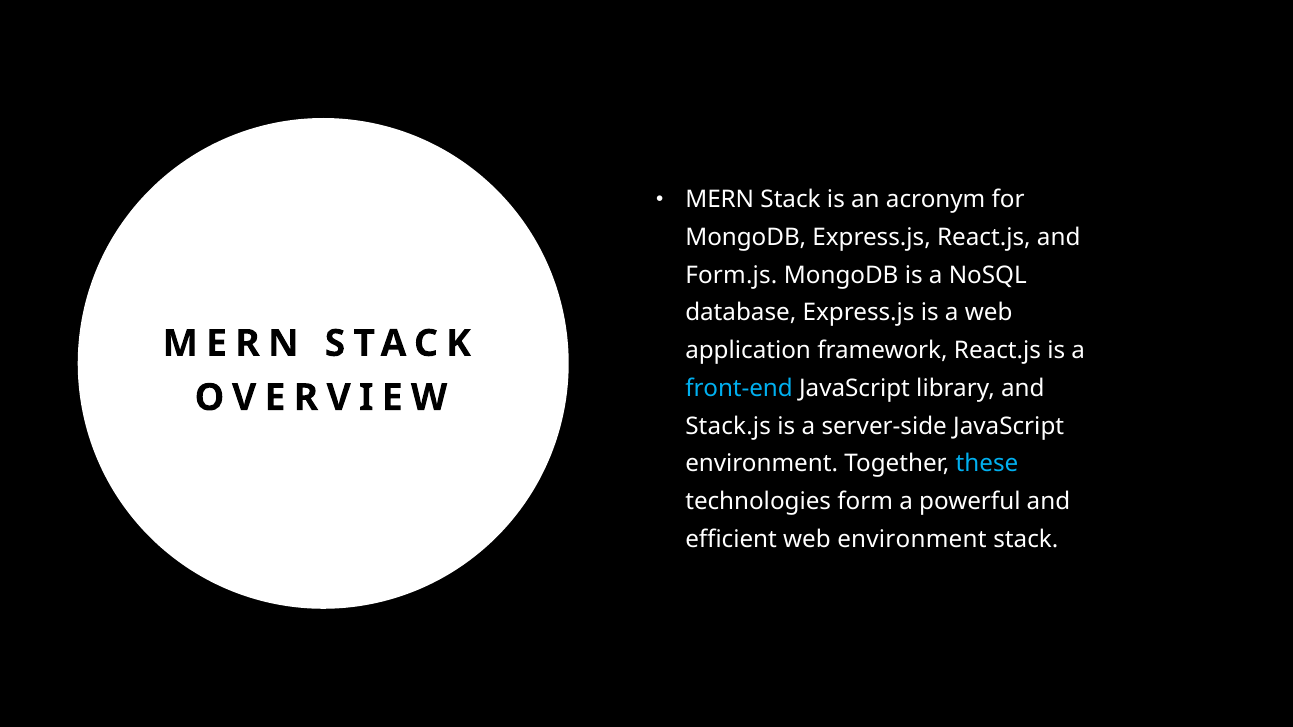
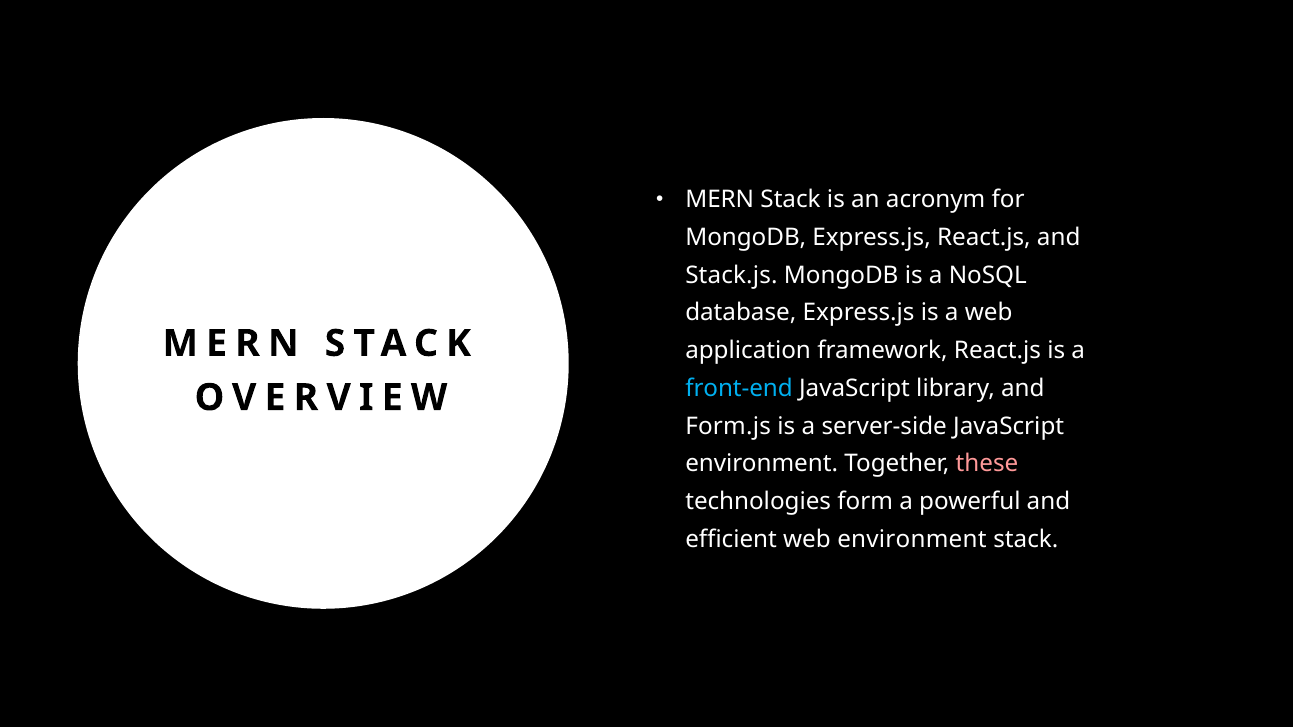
Form.js: Form.js -> Stack.js (731, 275)
Stack.js: Stack.js -> Form.js (728, 426)
these colour: light blue -> pink (987, 464)
